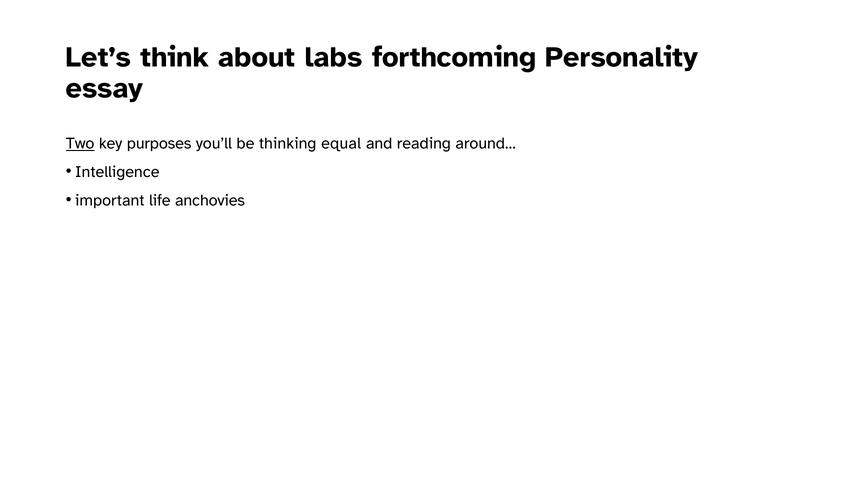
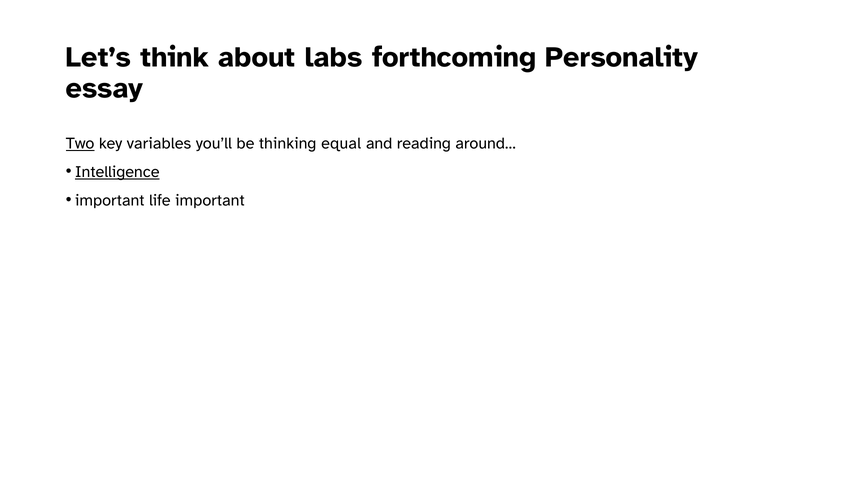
purposes: purposes -> variables (159, 143)
Intelligence underline: none -> present (117, 172)
life anchovies: anchovies -> important (210, 200)
